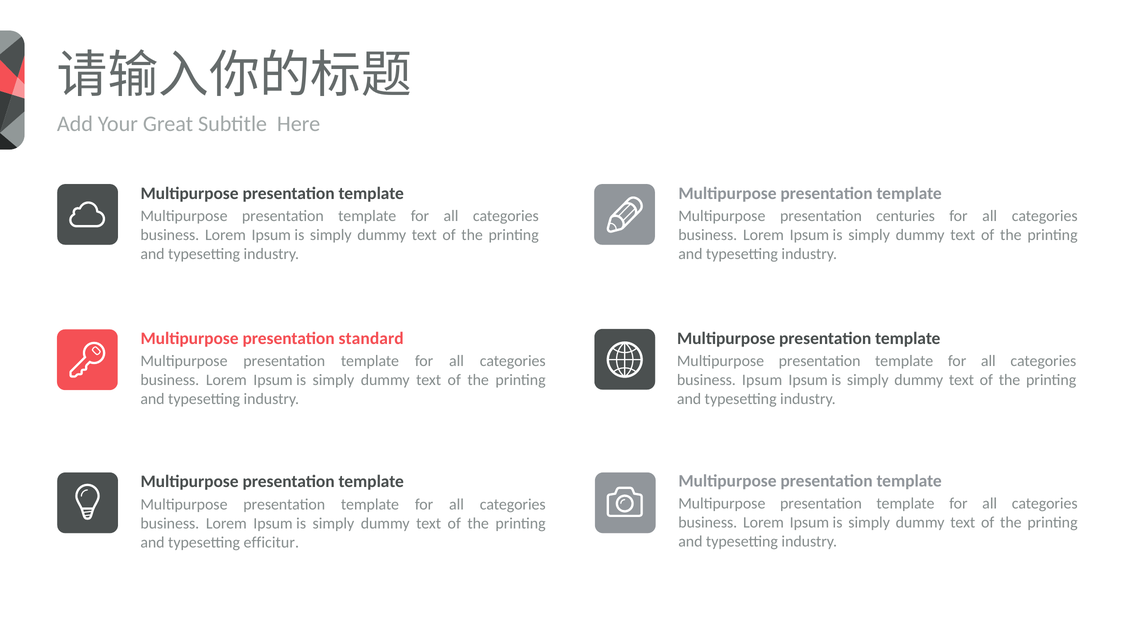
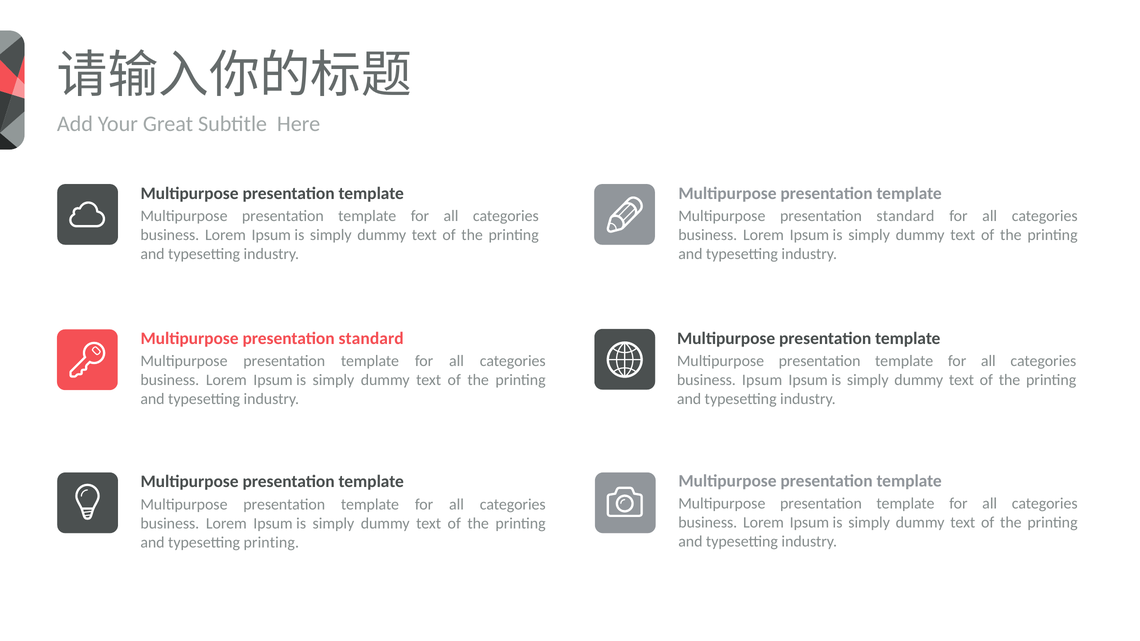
centuries: centuries -> standard (905, 216)
typesetting efficitur: efficitur -> printing (271, 542)
